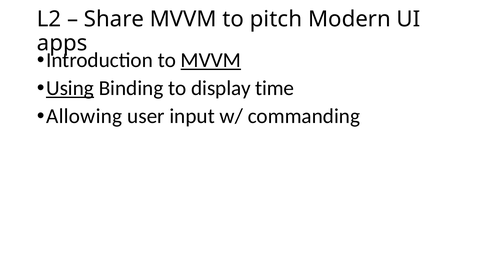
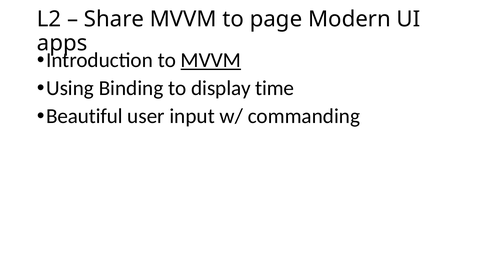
pitch: pitch -> page (276, 19)
Using underline: present -> none (70, 88)
Allowing: Allowing -> Beautiful (84, 116)
